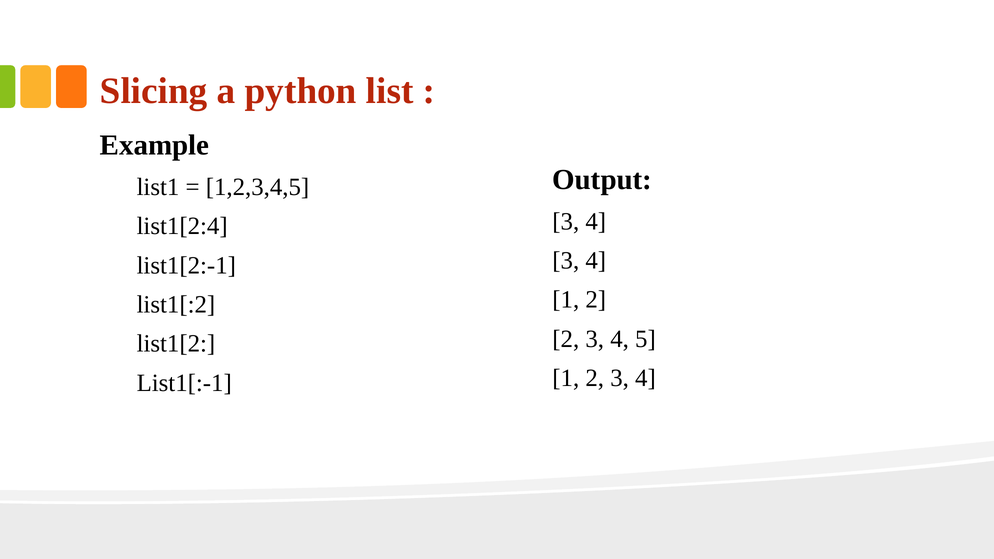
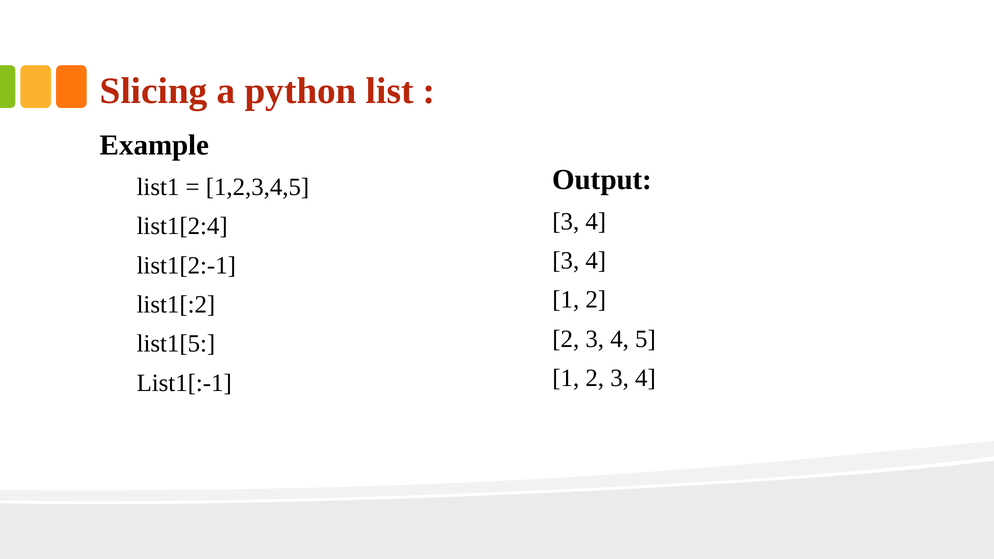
list1[2: list1[2 -> list1[5 (176, 344)
